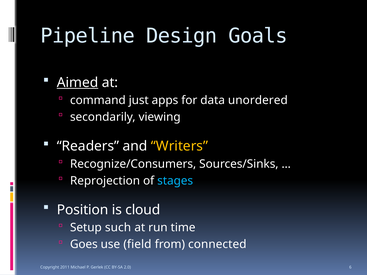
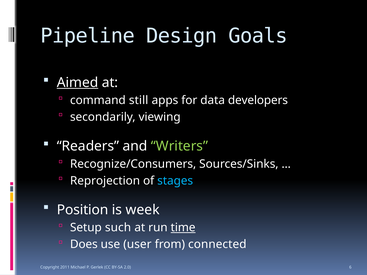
just: just -> still (139, 100)
unordered: unordered -> developers (258, 100)
Writers colour: yellow -> light green (180, 146)
cloud: cloud -> week (143, 210)
time underline: none -> present (183, 228)
Goes: Goes -> Does (84, 245)
field: field -> user (137, 245)
